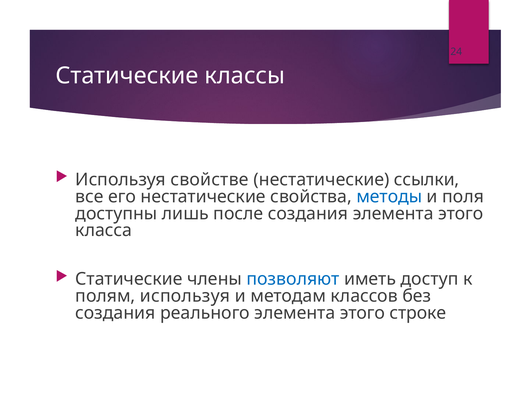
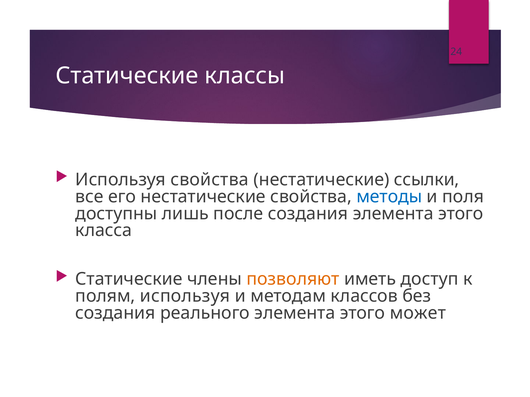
Используя свойстве: свойстве -> свойства (210, 180)
позволяют colour: blue -> orange (293, 279)
строке: строке -> может (418, 313)
